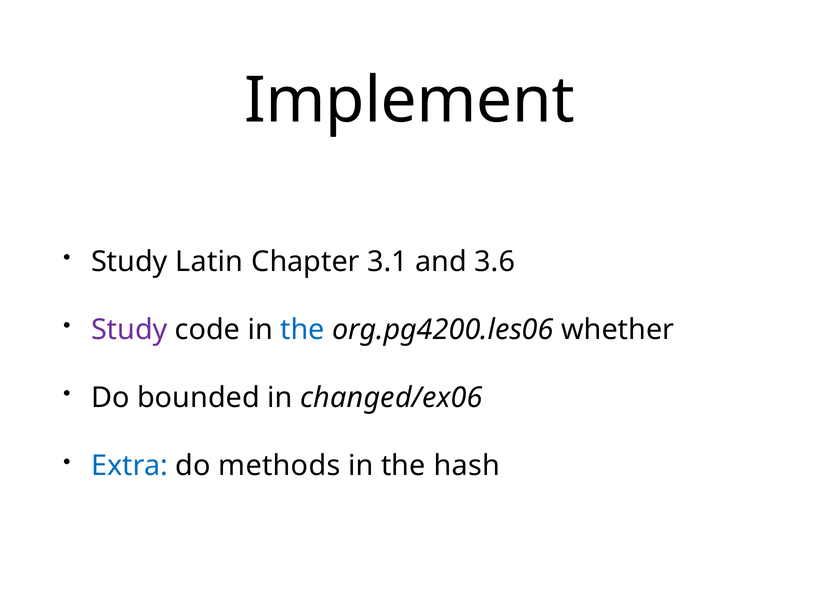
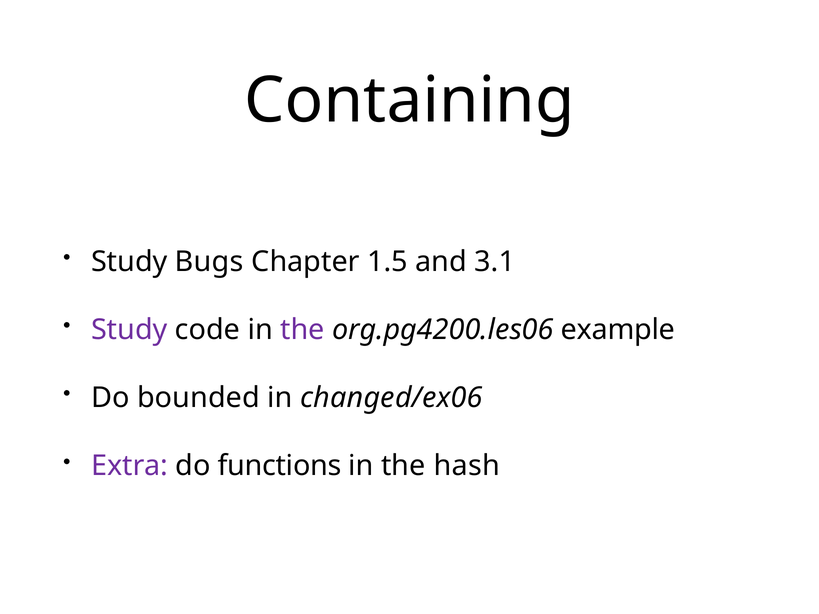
Implement: Implement -> Containing (409, 100)
Latin: Latin -> Bugs (209, 262)
3.1: 3.1 -> 1.5 (387, 262)
3.6: 3.6 -> 3.1 (495, 262)
the colour: blue -> purple (302, 330)
whether: whether -> example (618, 330)
Extra colour: blue -> purple (130, 466)
methods: methods -> functions (280, 466)
